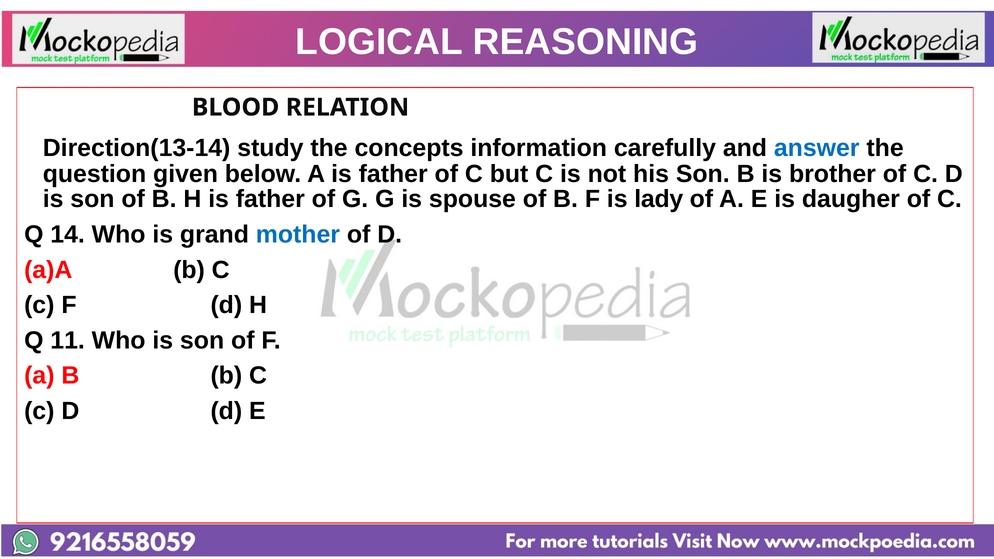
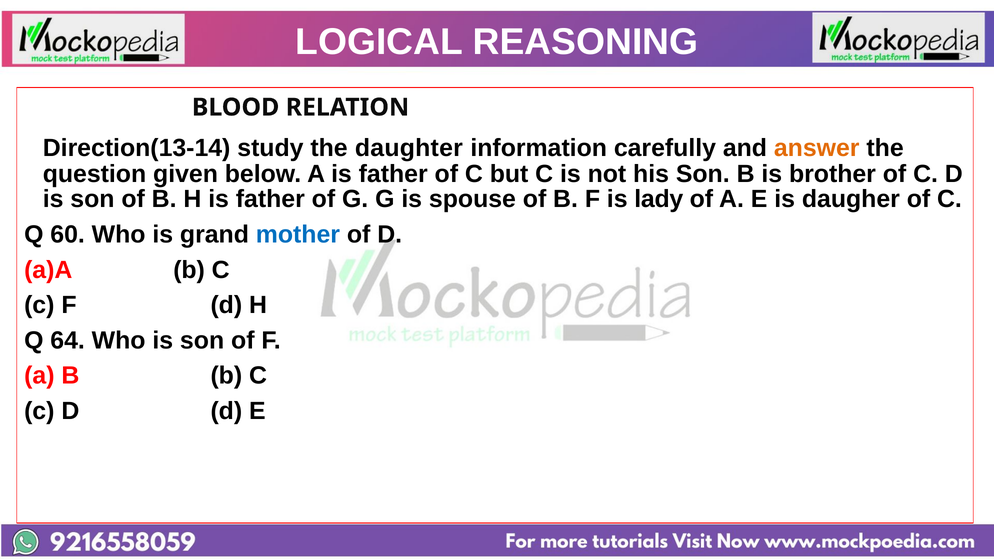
concepts: concepts -> daughter (409, 148)
answer colour: blue -> orange (817, 148)
14: 14 -> 60 (68, 235)
11: 11 -> 64 (68, 340)
